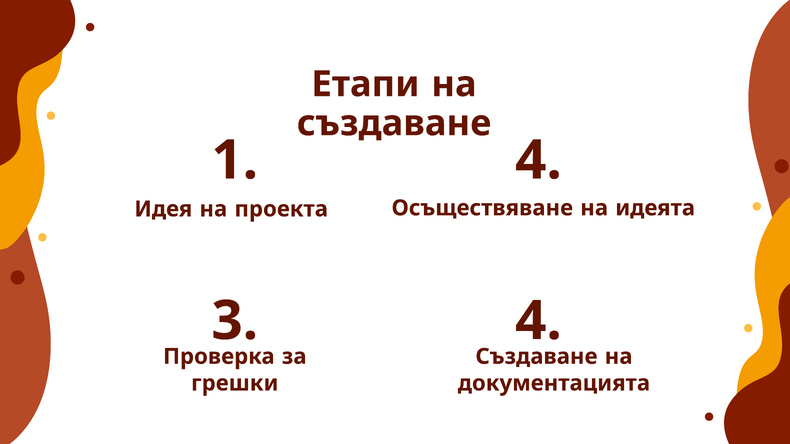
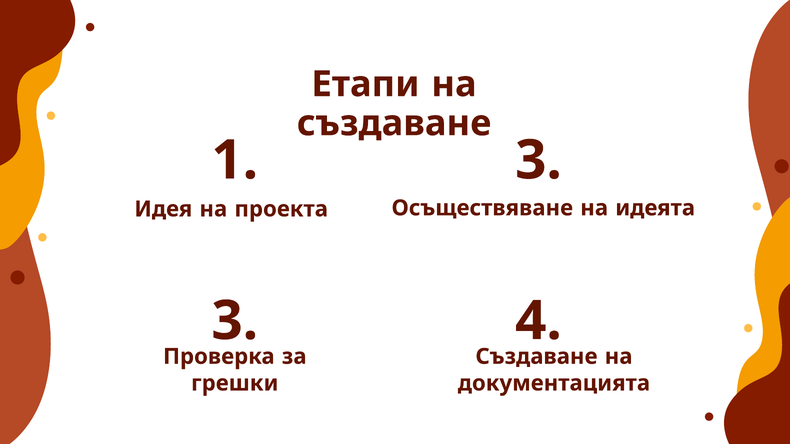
1 4: 4 -> 3 (539, 160)
